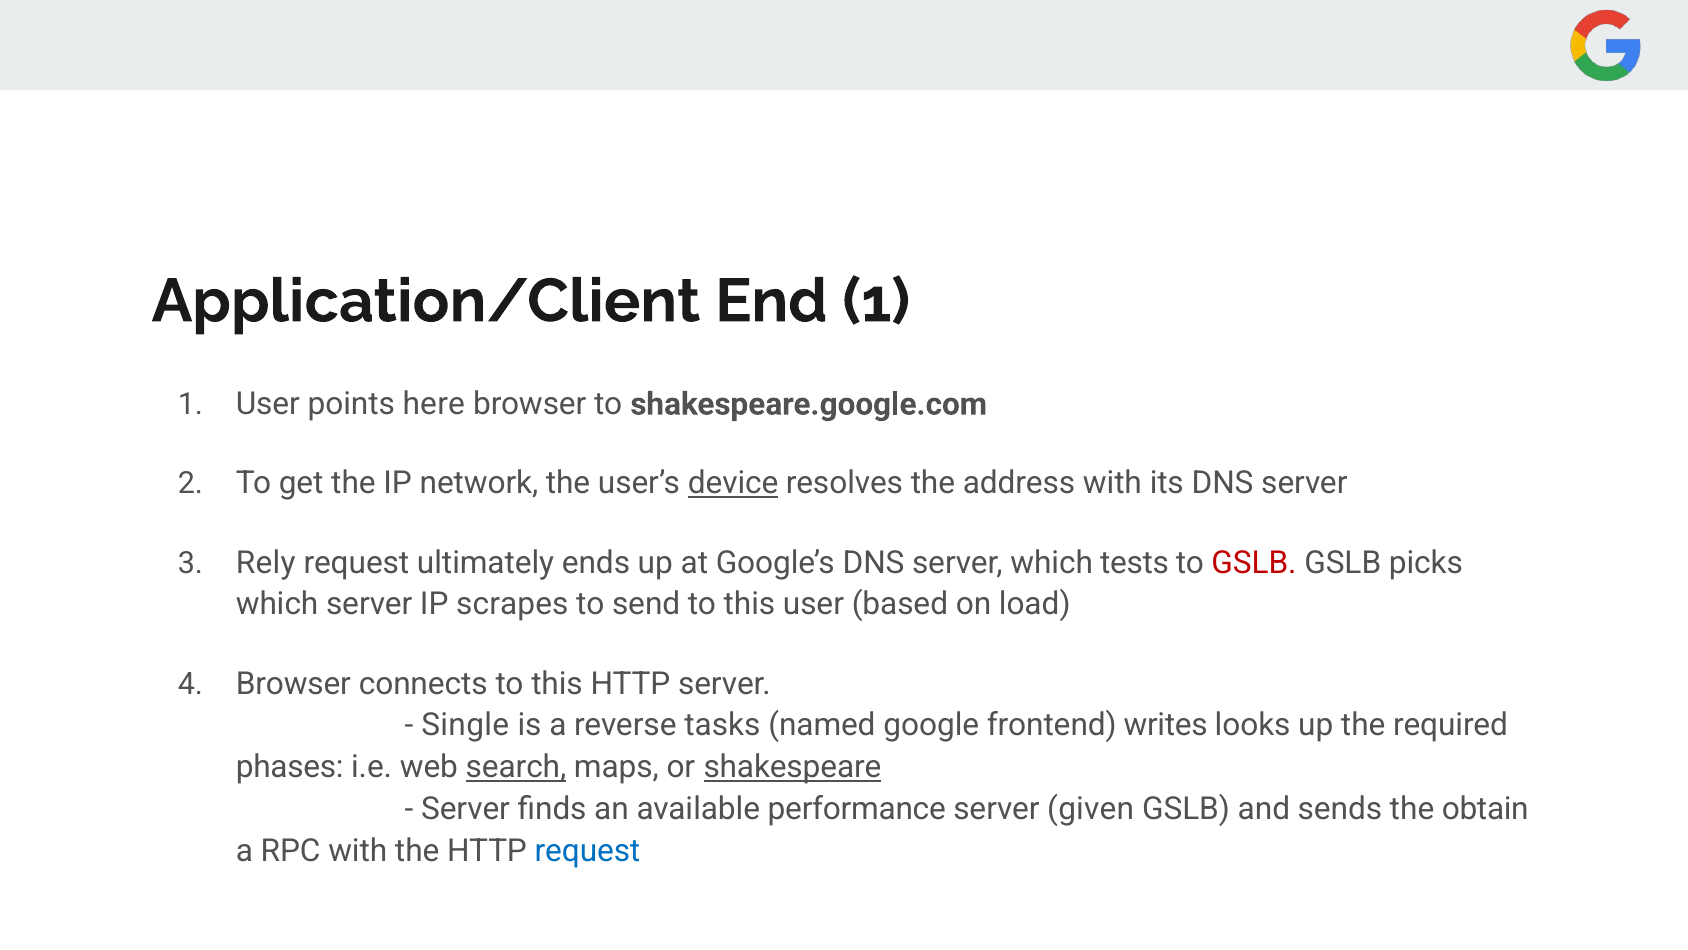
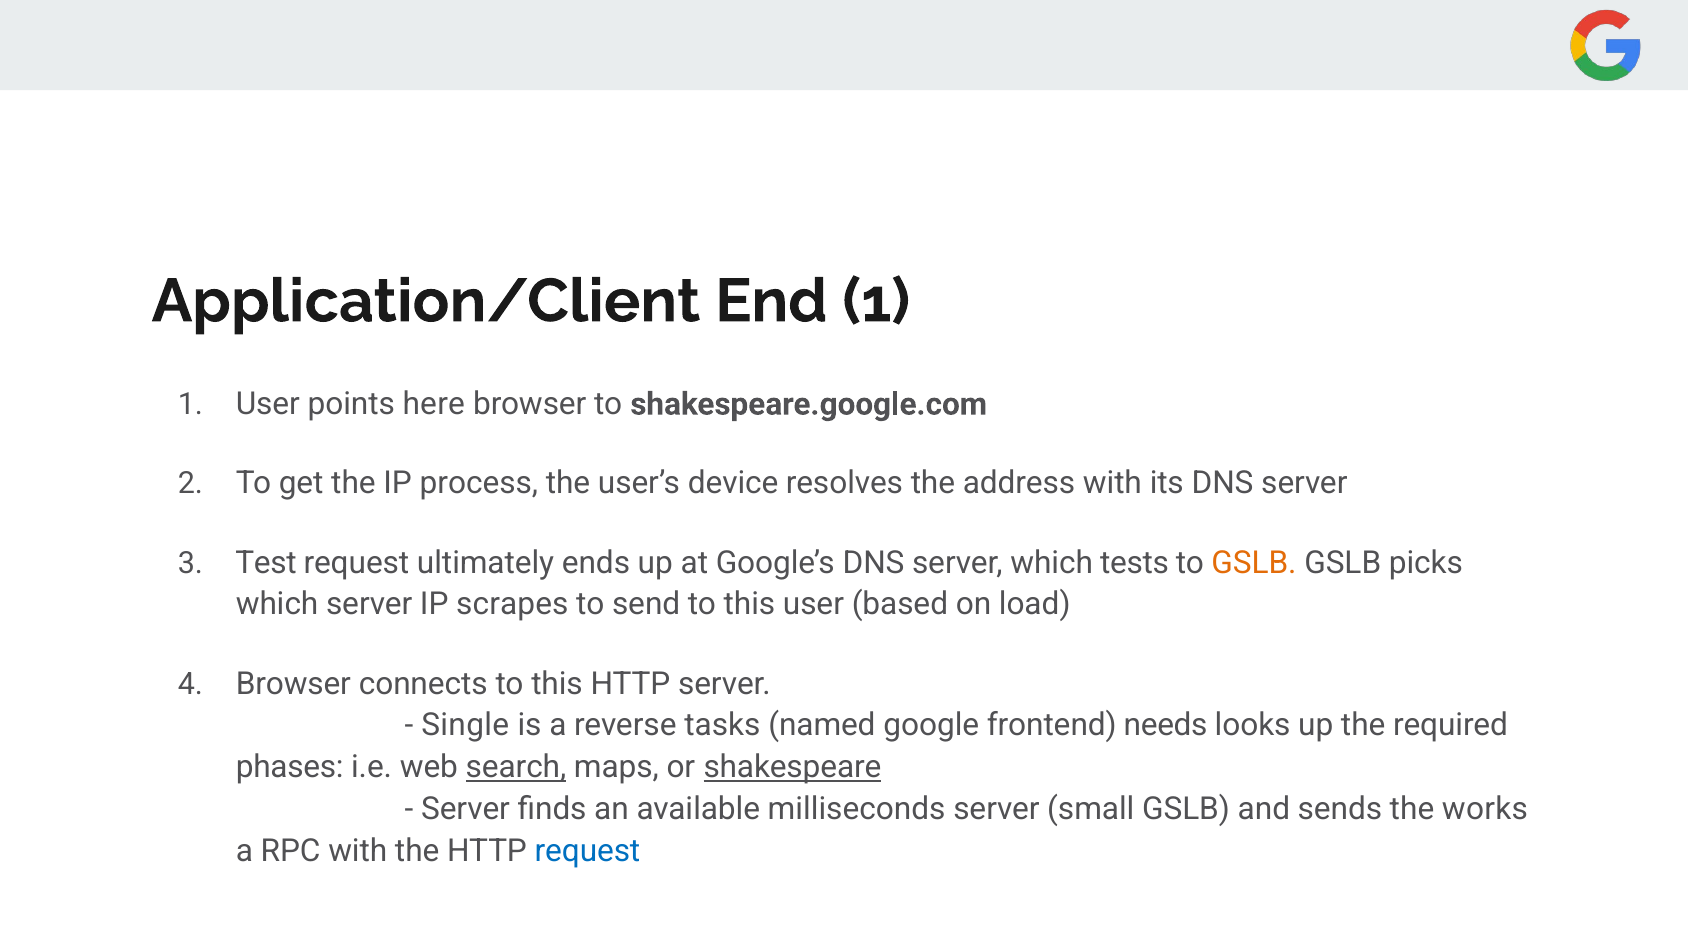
network: network -> process (479, 483)
device underline: present -> none (733, 483)
Rely: Rely -> Test (266, 562)
GSLB colour: red -> orange (1254, 562)
writes: writes -> needs (1166, 725)
performance: performance -> milliseconds (857, 809)
given: given -> small (1091, 809)
obtain: obtain -> works (1485, 809)
